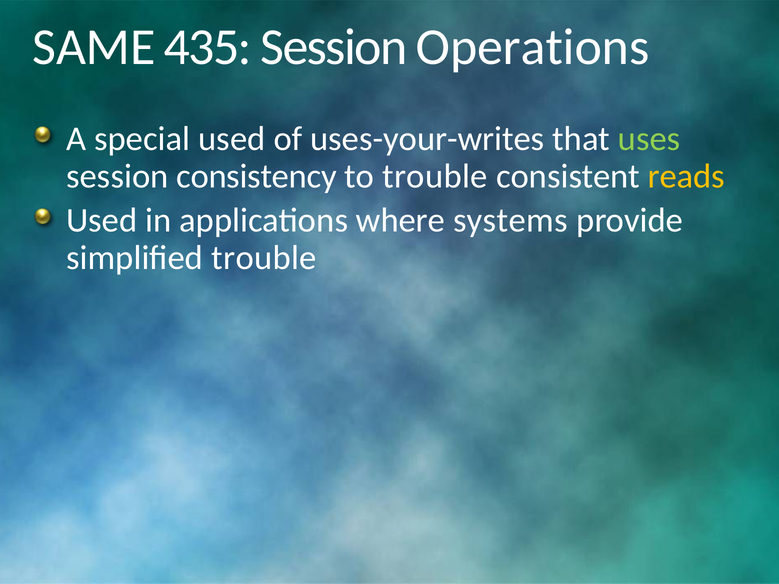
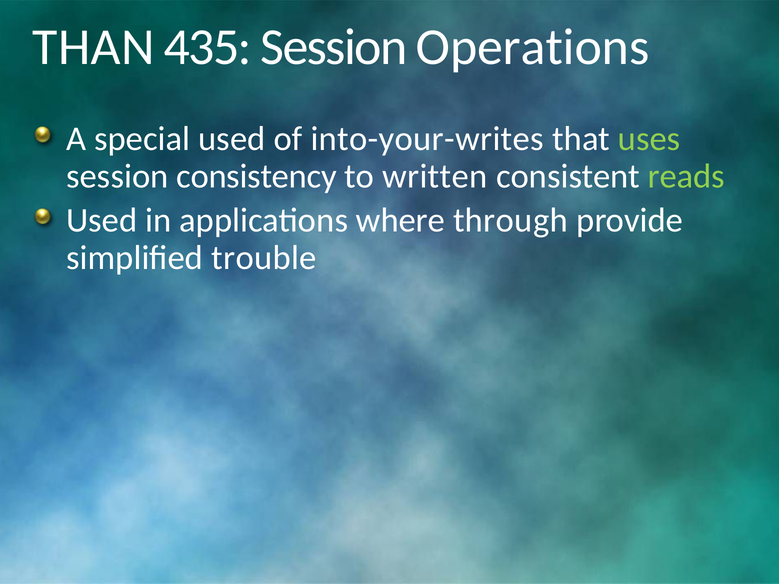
SAME: SAME -> THAN (94, 47)
uses-your-writes: uses-your-writes -> into-your-writes (427, 139)
to trouble: trouble -> written (435, 176)
reads colour: yellow -> light green (686, 176)
systems: systems -> through (510, 221)
